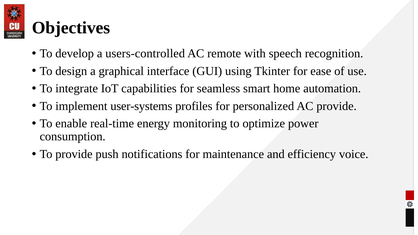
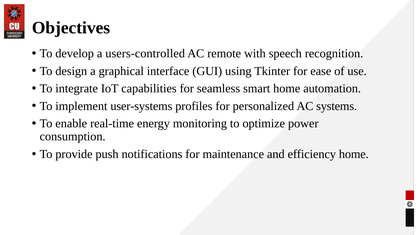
AC provide: provide -> systems (337, 106)
efficiency voice: voice -> home (354, 154)
